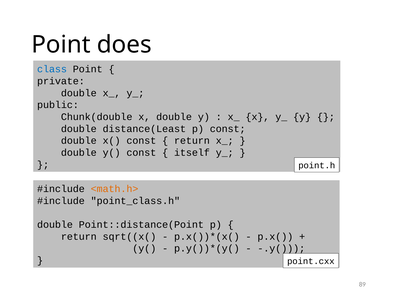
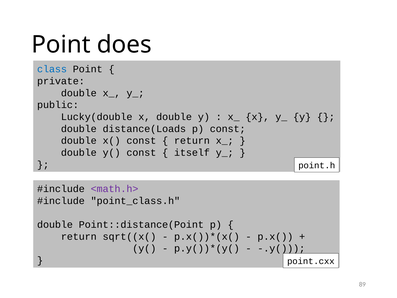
Chunk(double: Chunk(double -> Lucky(double (97, 117)
distance(Least: distance(Least -> distance(Loads (144, 129)
<math.h> colour: orange -> purple (115, 189)
